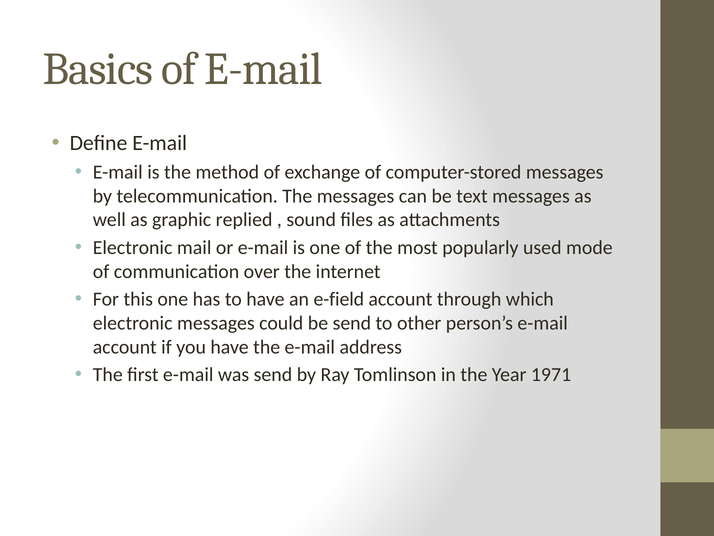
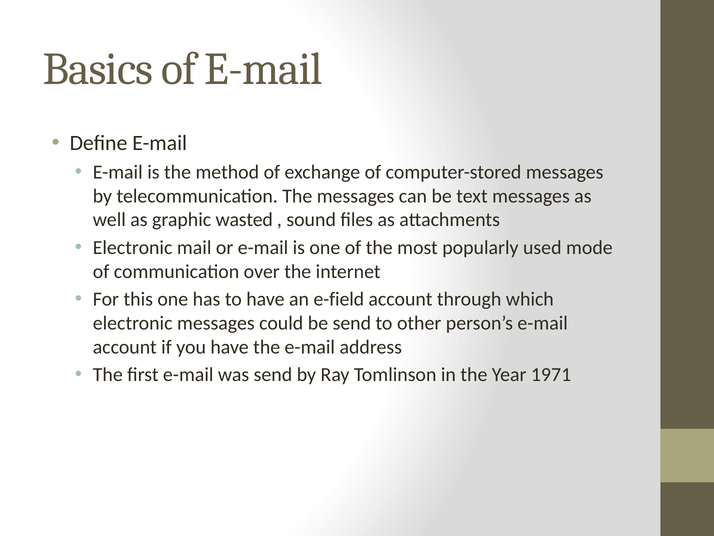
replied: replied -> wasted (244, 220)
